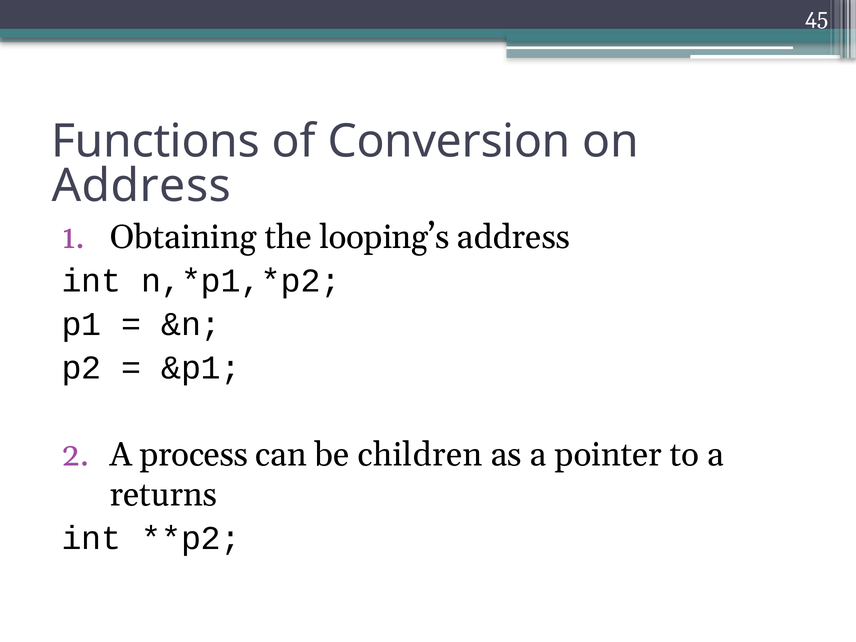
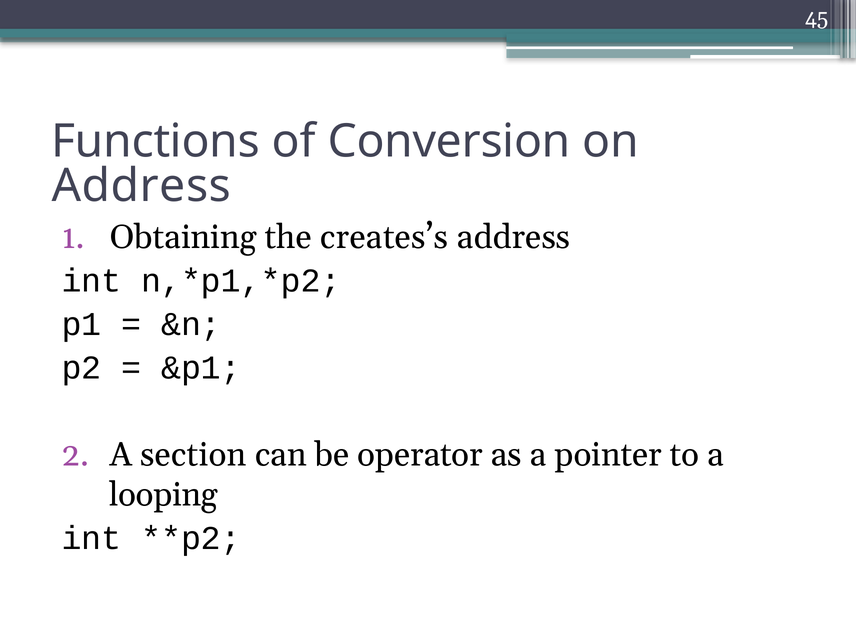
looping’s: looping’s -> creates’s (384, 237)
process: process -> section (193, 455)
children: children -> operator (420, 455)
returns: returns -> looping (163, 495)
